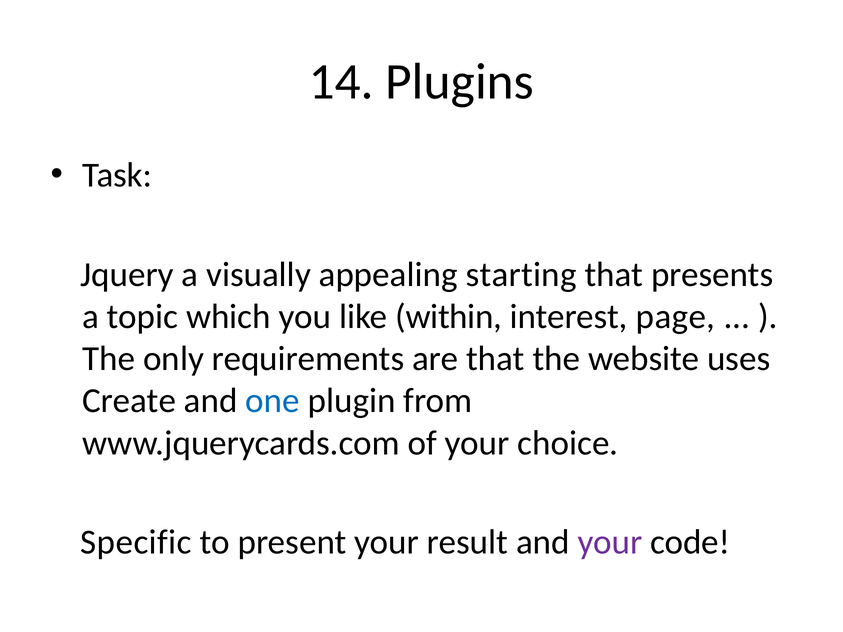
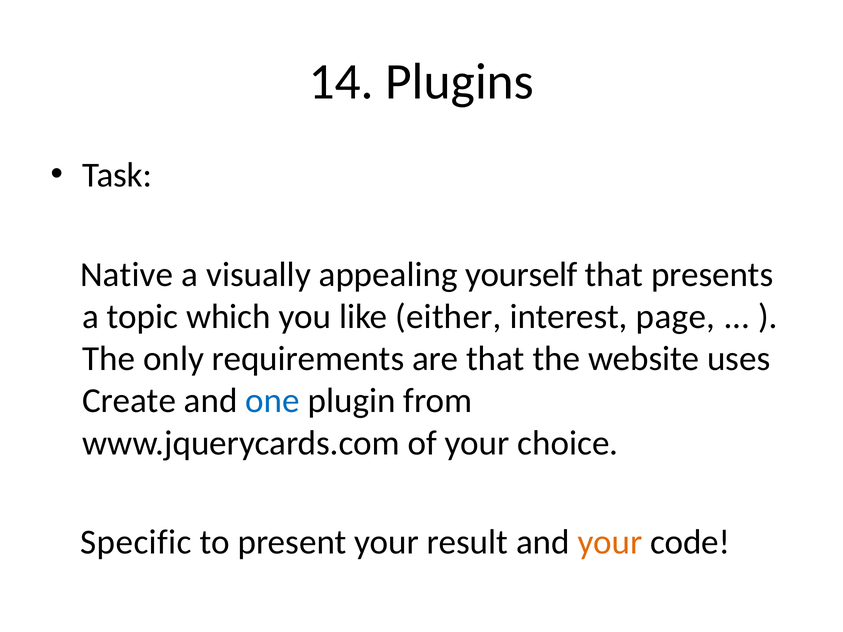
Jquery: Jquery -> Native (127, 275)
starting: starting -> yourself (521, 275)
within: within -> either (448, 317)
your colour: purple -> orange (610, 542)
